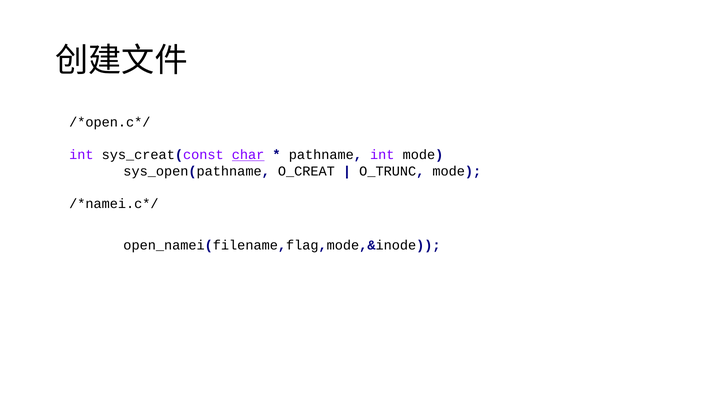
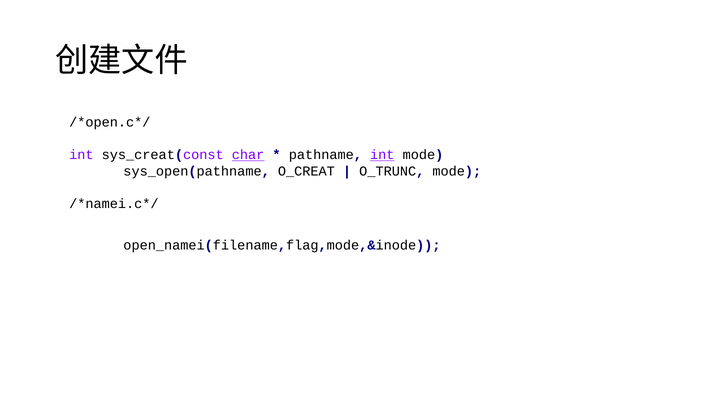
int underline: none -> present (382, 155)
